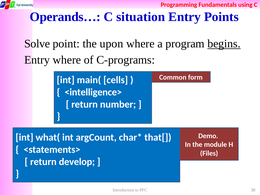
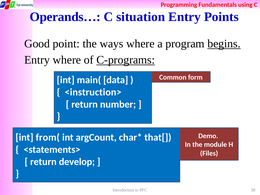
Solve: Solve -> Good (37, 44)
upon: upon -> ways (112, 44)
C-programs underline: none -> present (126, 60)
cells: cells -> data (116, 80)
<intelligence>: <intelligence> -> <instruction> (93, 92)
what(: what( -> from( (48, 137)
